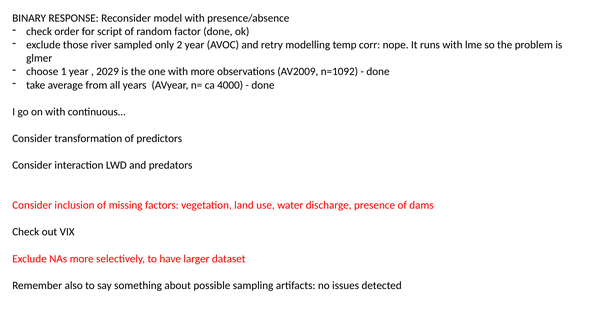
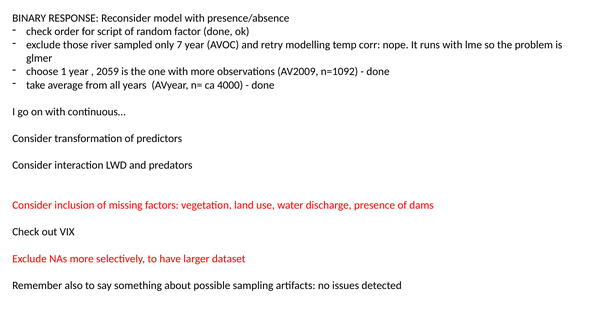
2: 2 -> 7 (179, 45)
2029: 2029 -> 2059 (108, 72)
